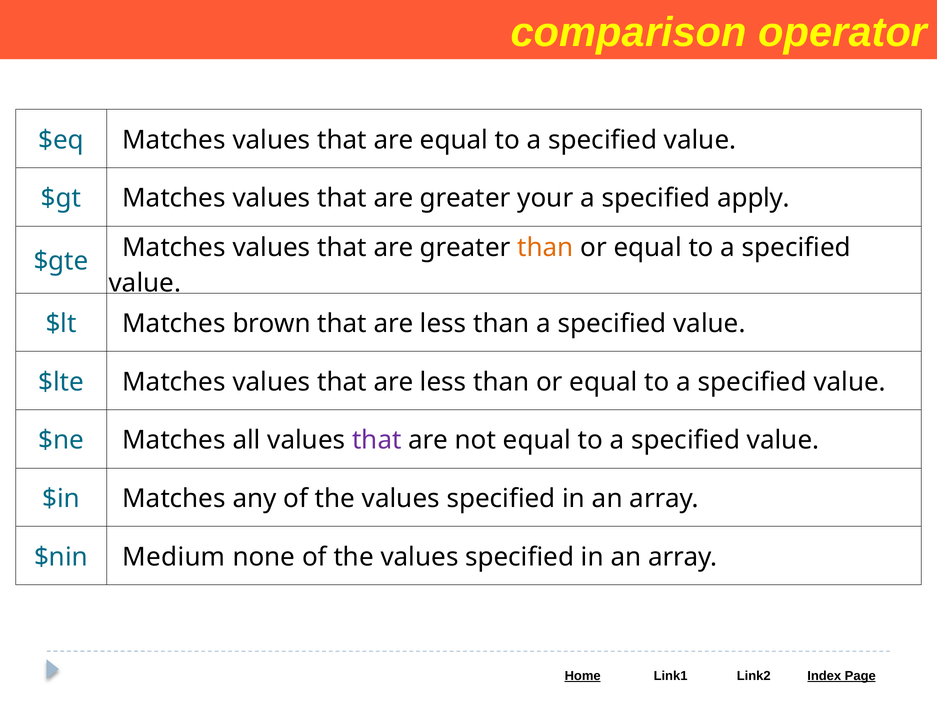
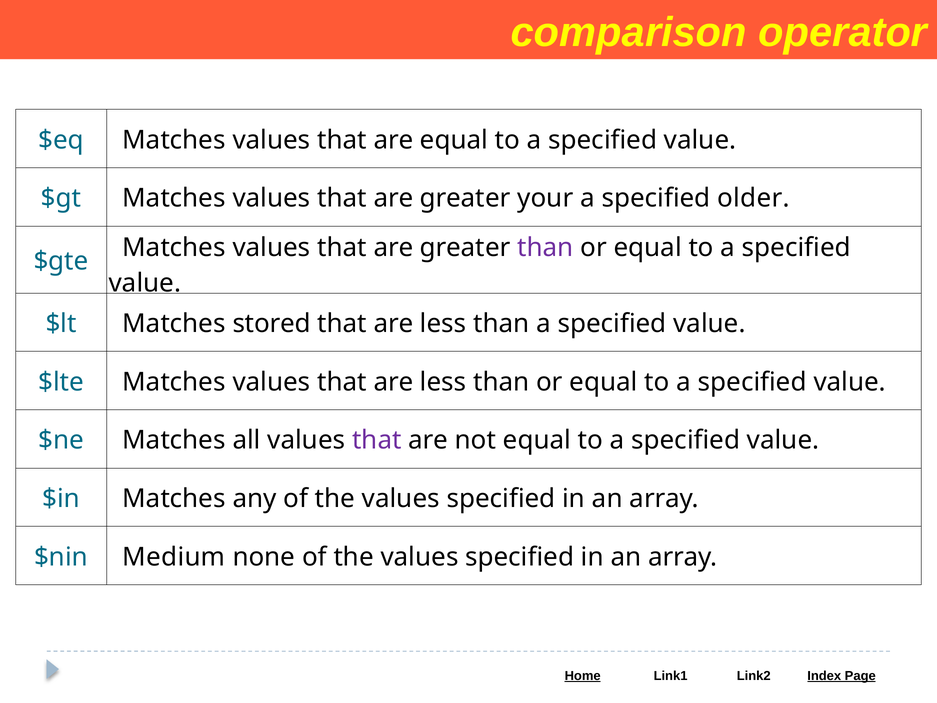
apply: apply -> older (753, 198)
than colour: orange -> purple (545, 247)
brown: brown -> stored (272, 324)
